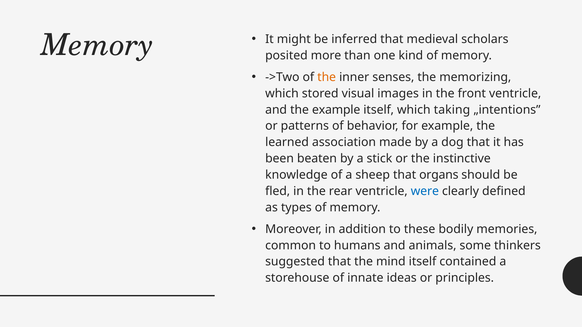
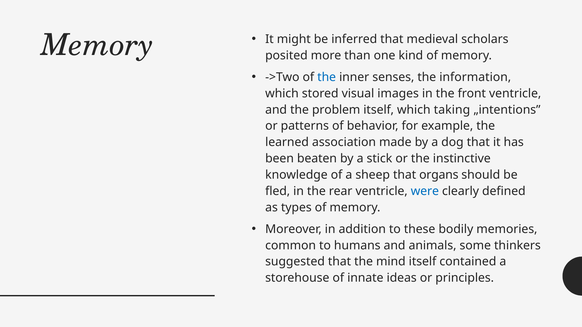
the colour: orange -> blue (327, 77)
memorizing: memorizing -> information (475, 77)
the example: example -> problem (336, 110)
